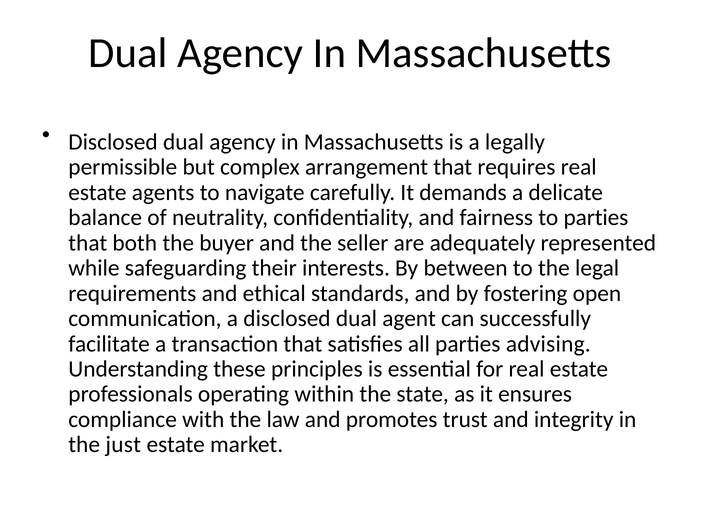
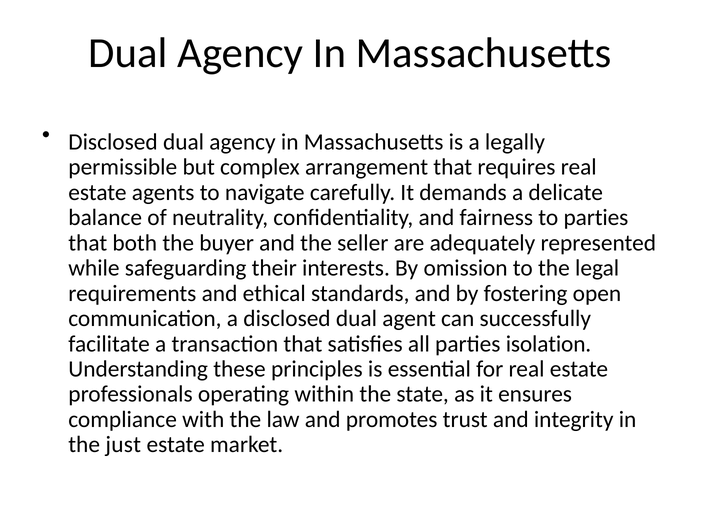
between: between -> omission (466, 268)
advising: advising -> isolation (549, 344)
